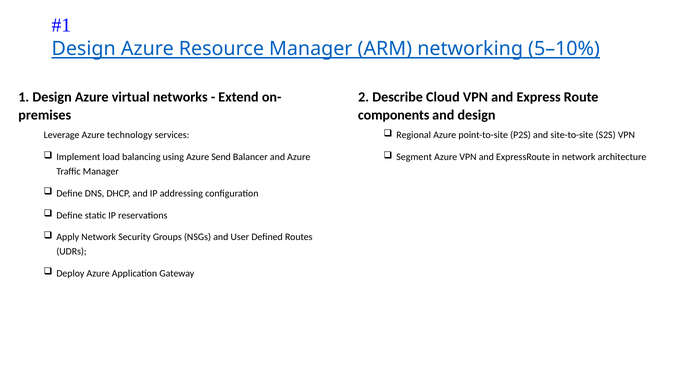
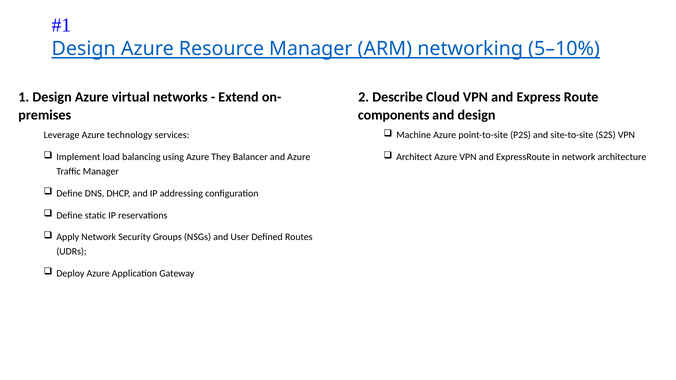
Regional: Regional -> Machine (414, 135)
Send: Send -> They (221, 157)
Segment: Segment -> Architect (414, 157)
